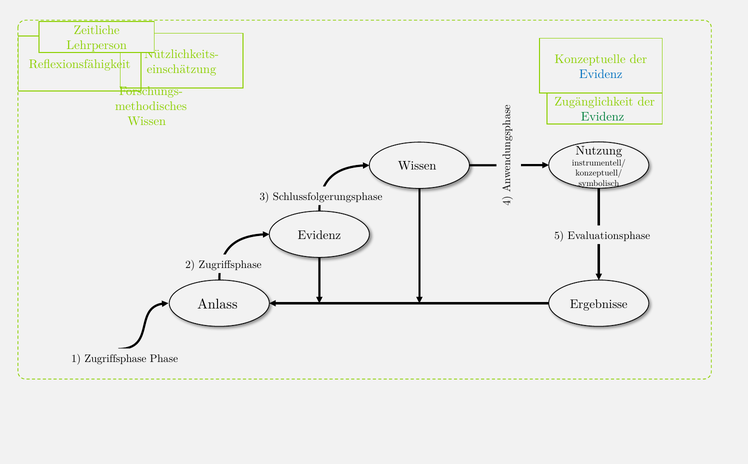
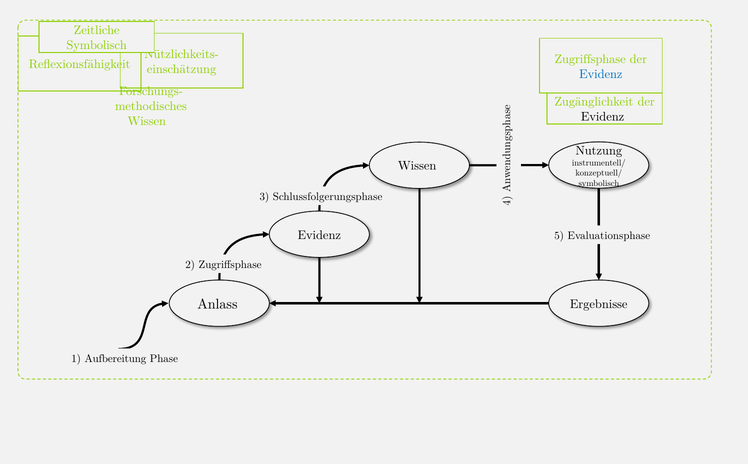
Lehrperson: Lehrperson -> Symbolisch (97, 45)
Konzeptuelle: Konzeptuelle -> Zugriffsphase (590, 59)
Evidenz colour: green -> black (603, 117)
1 Zugriffsphase: Zugriffsphase -> Aufbereitung (115, 358)
